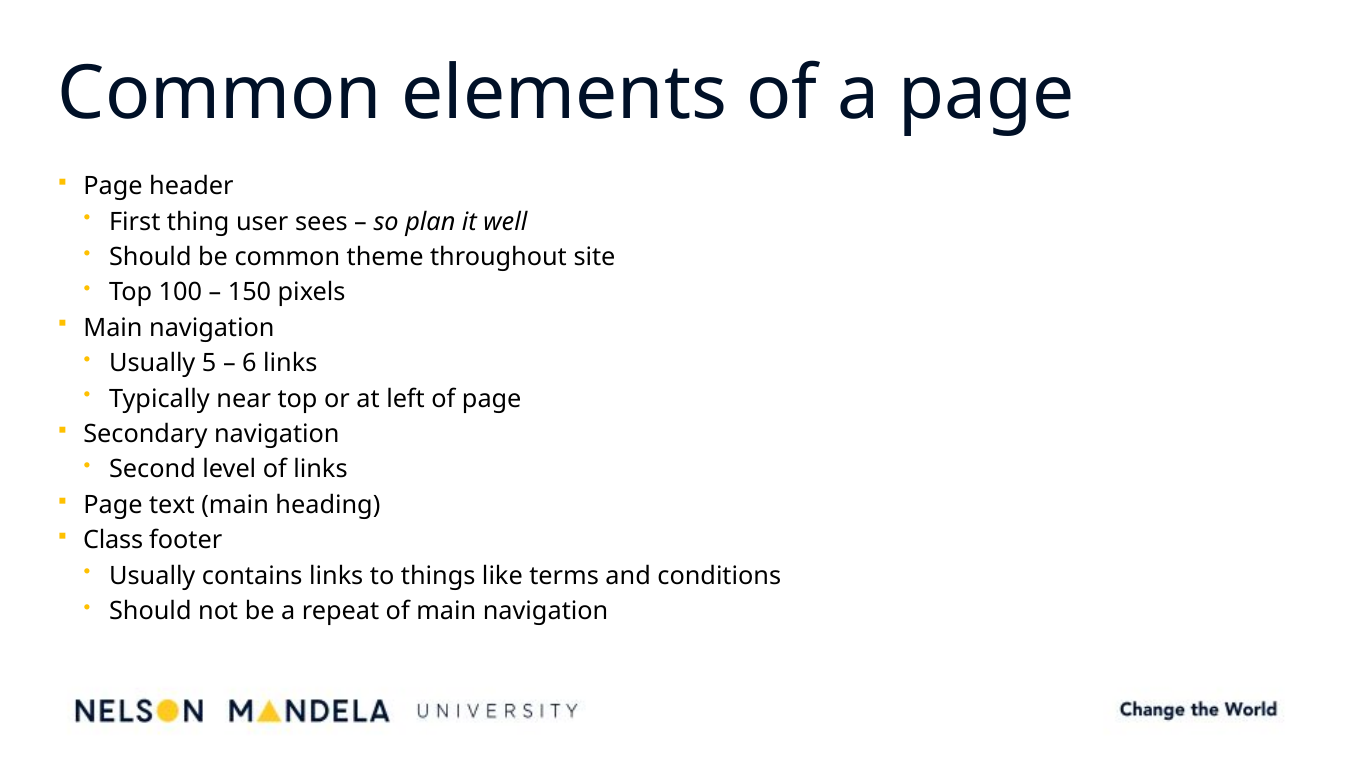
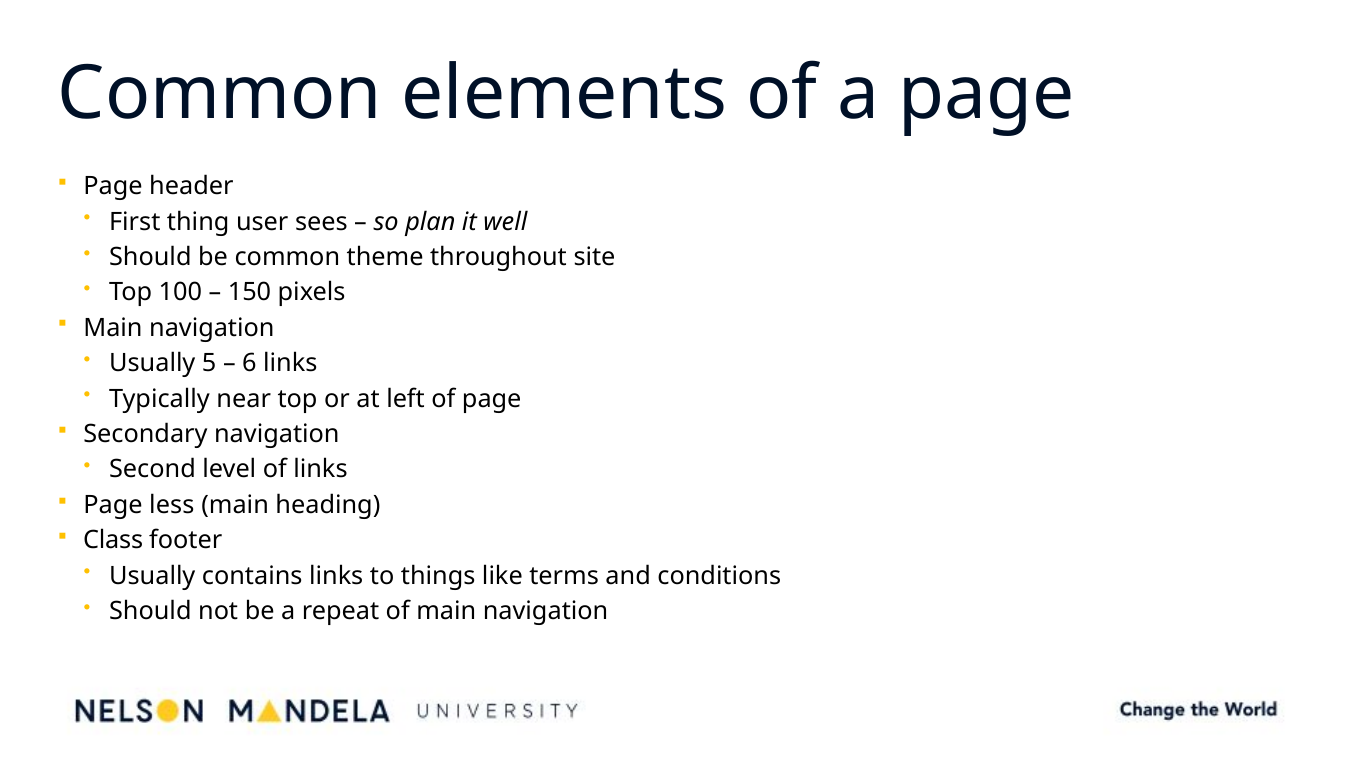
text: text -> less (172, 505)
